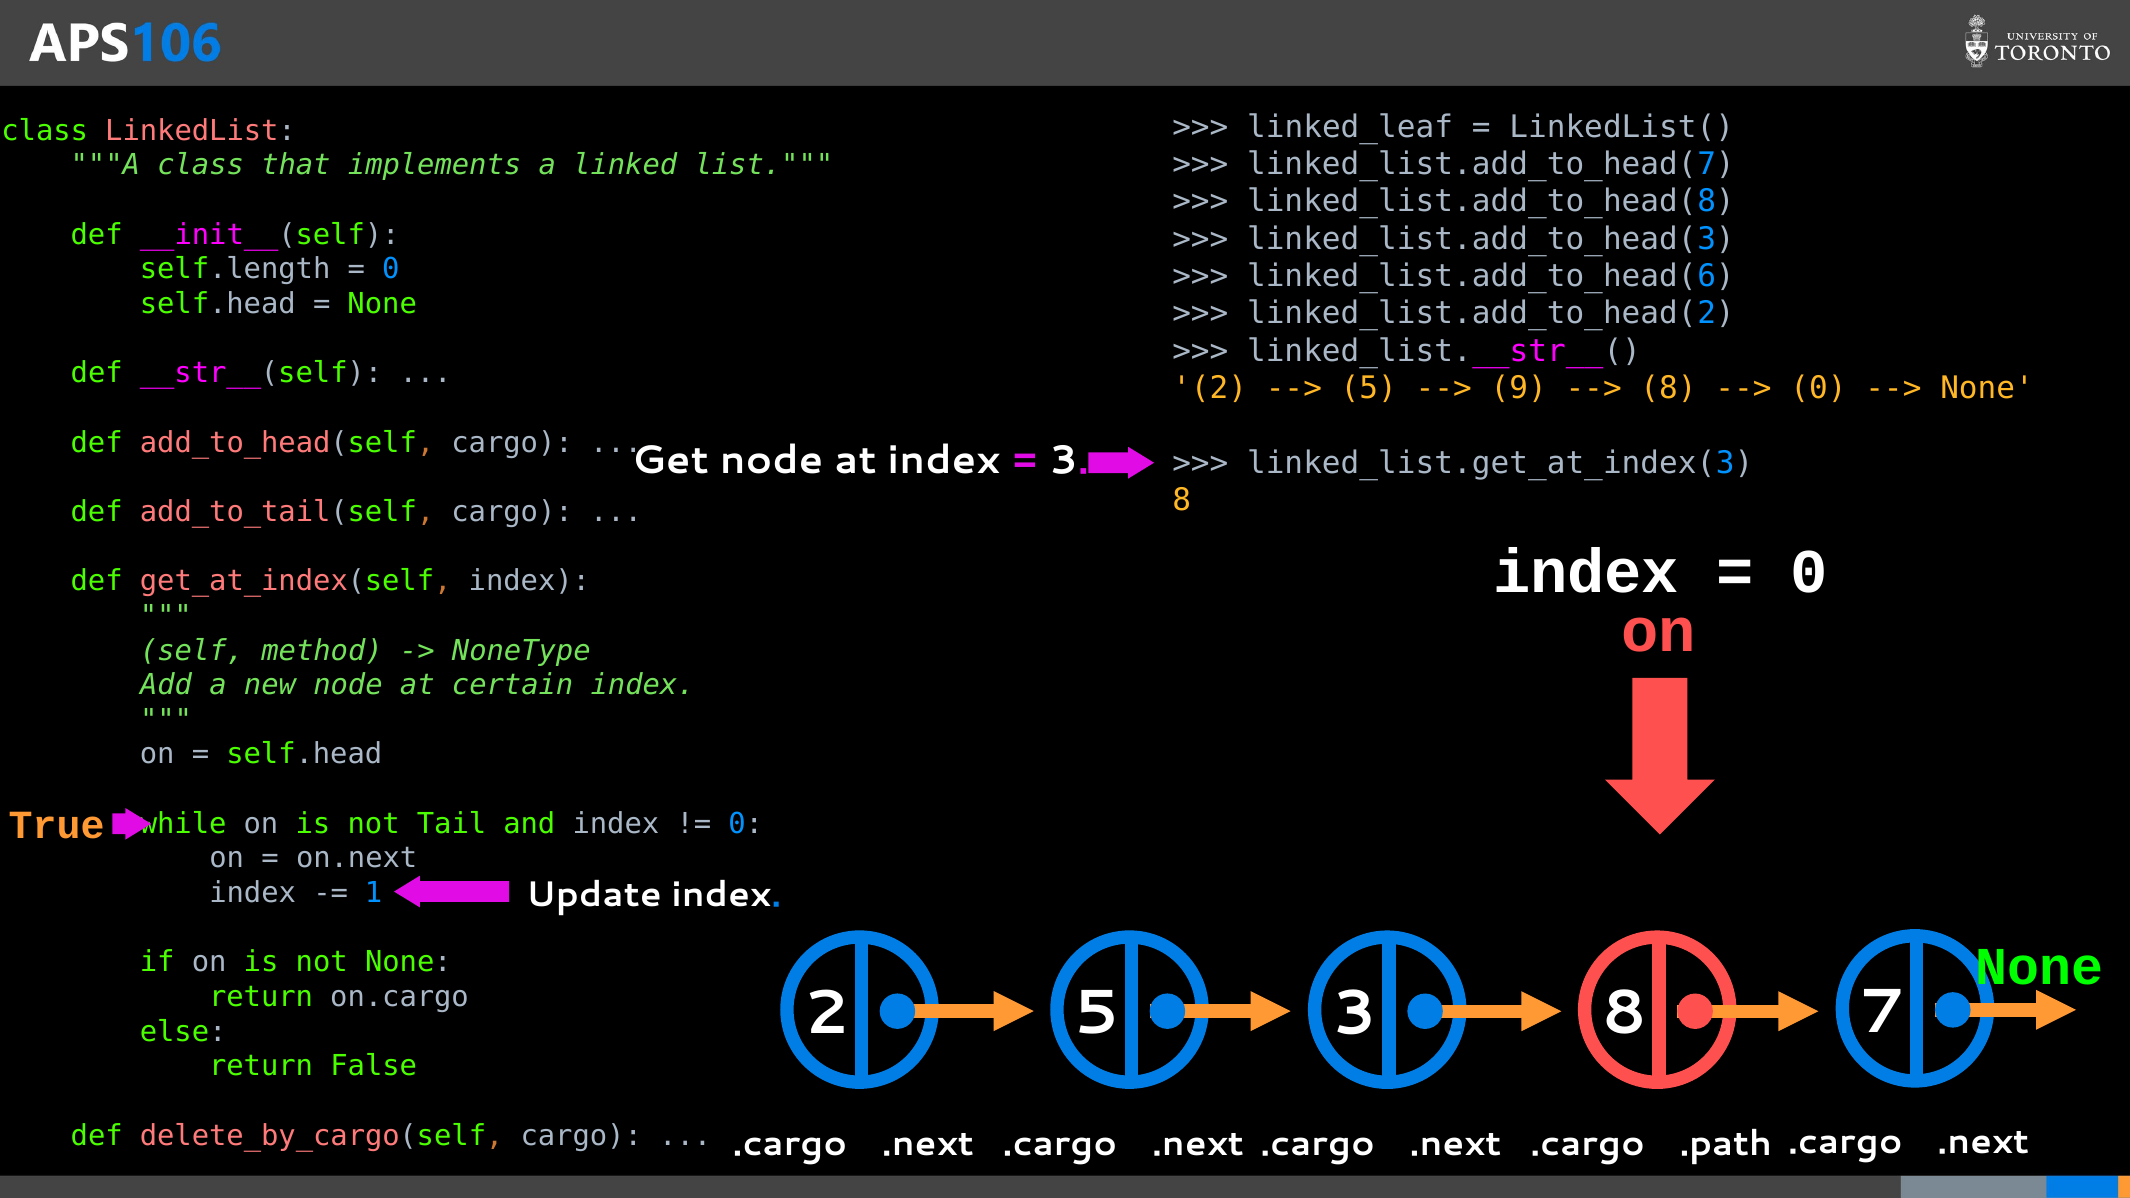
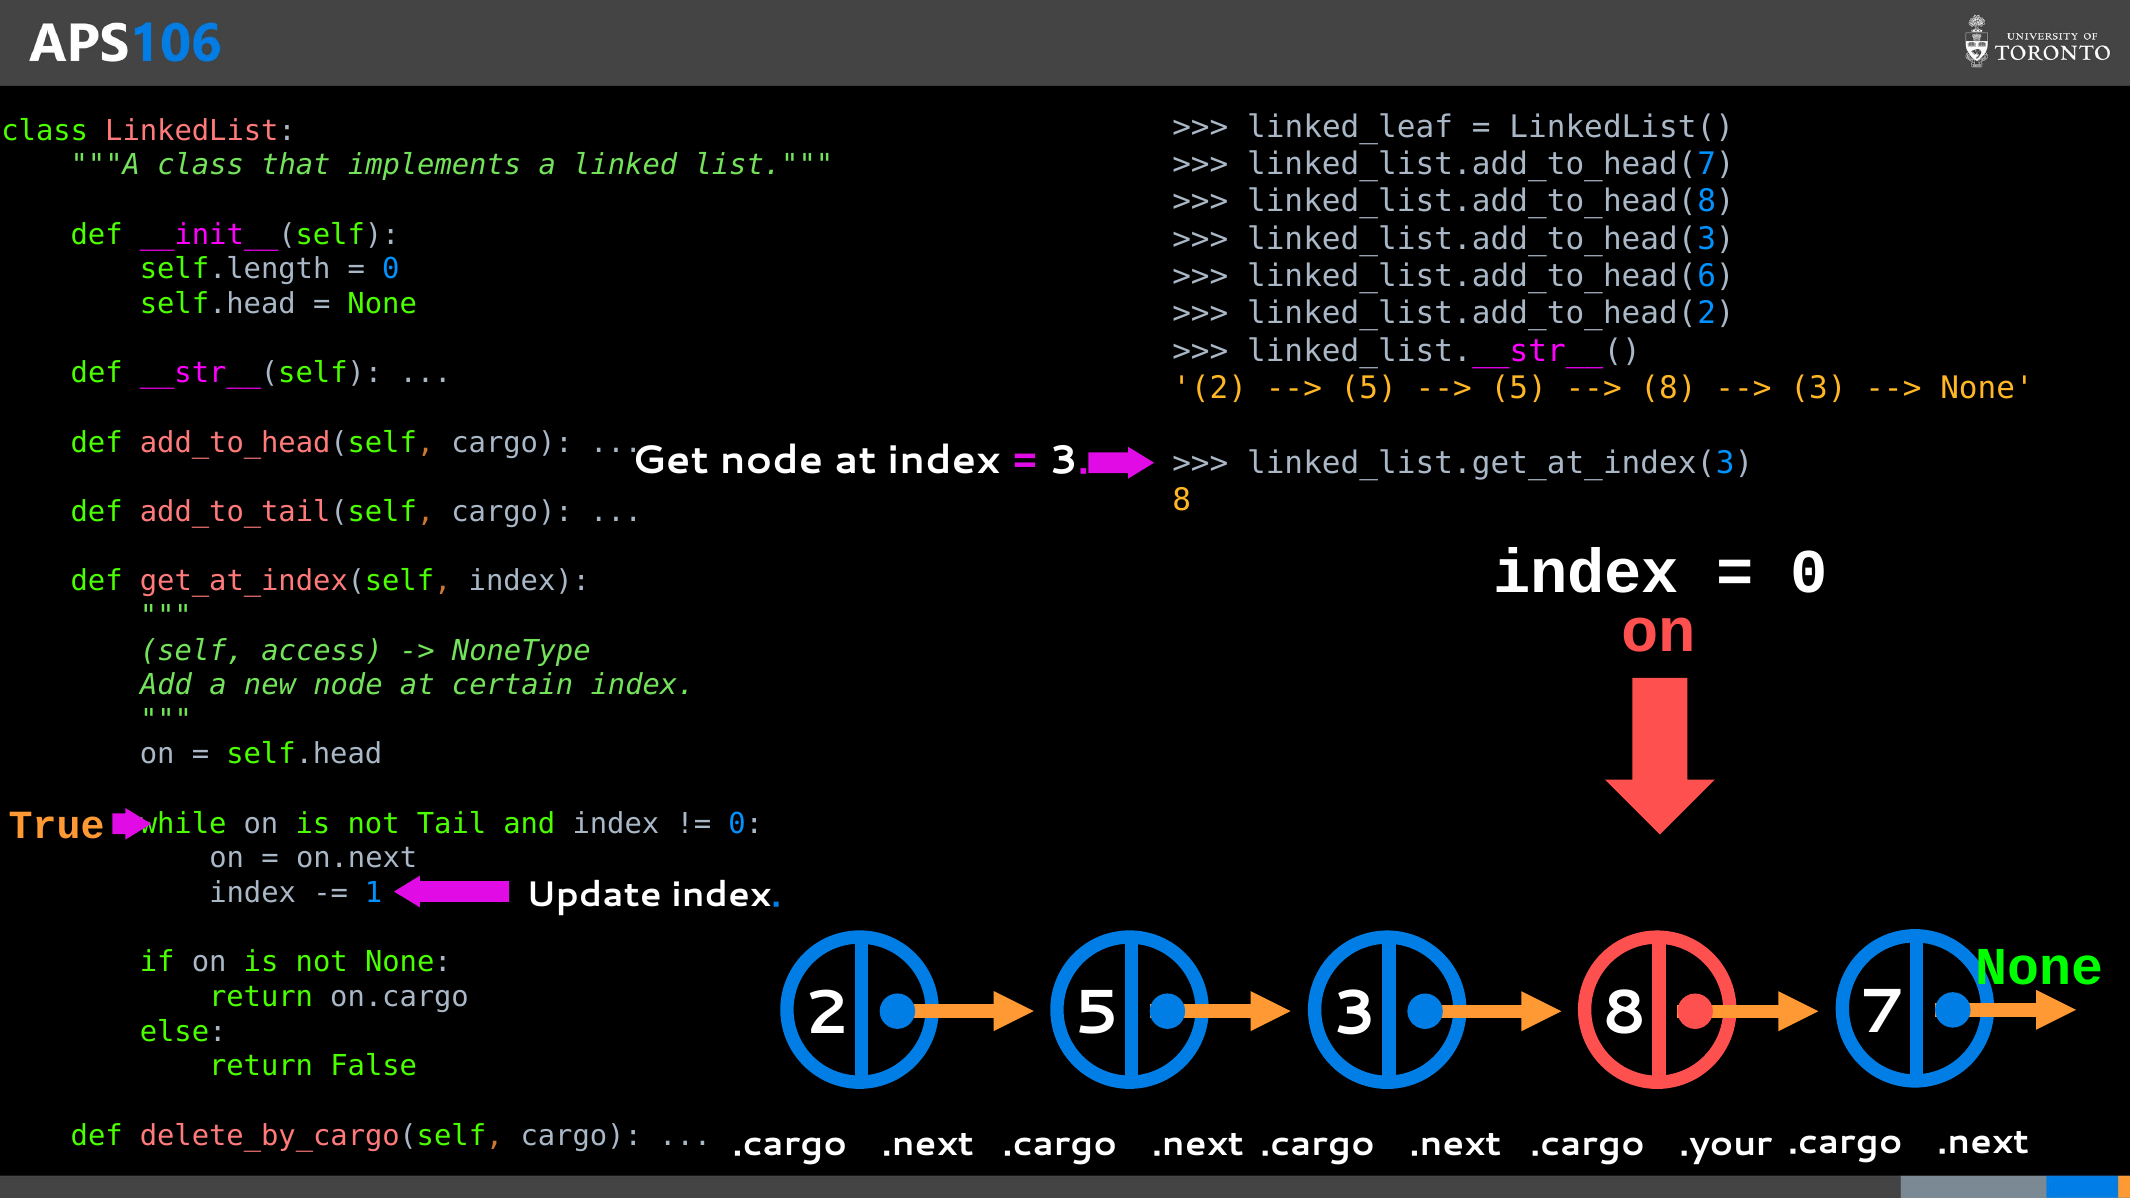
9: 9 -> 5 (1519, 388)
0: 0 -> 3 (1818, 388)
method: method -> access (322, 651)
.path: .path -> .your (1726, 1144)
